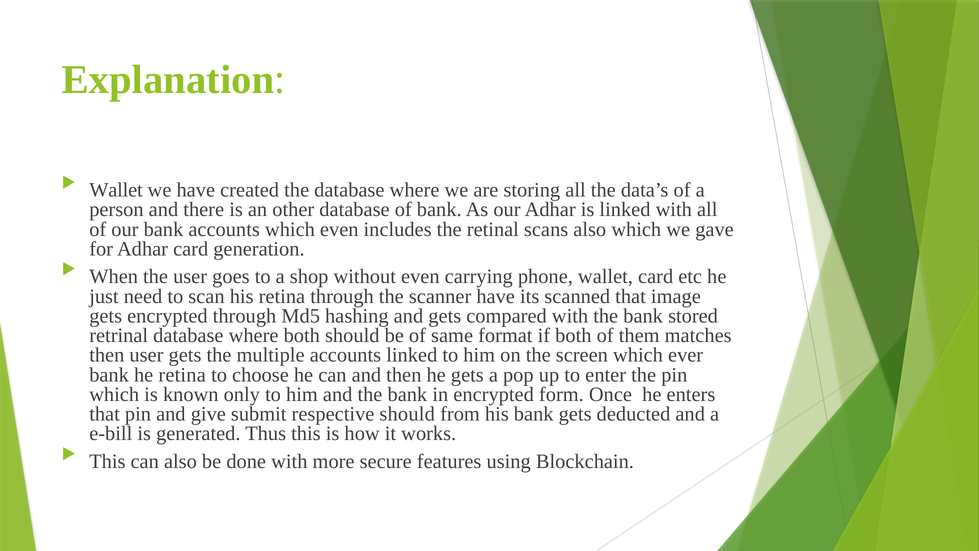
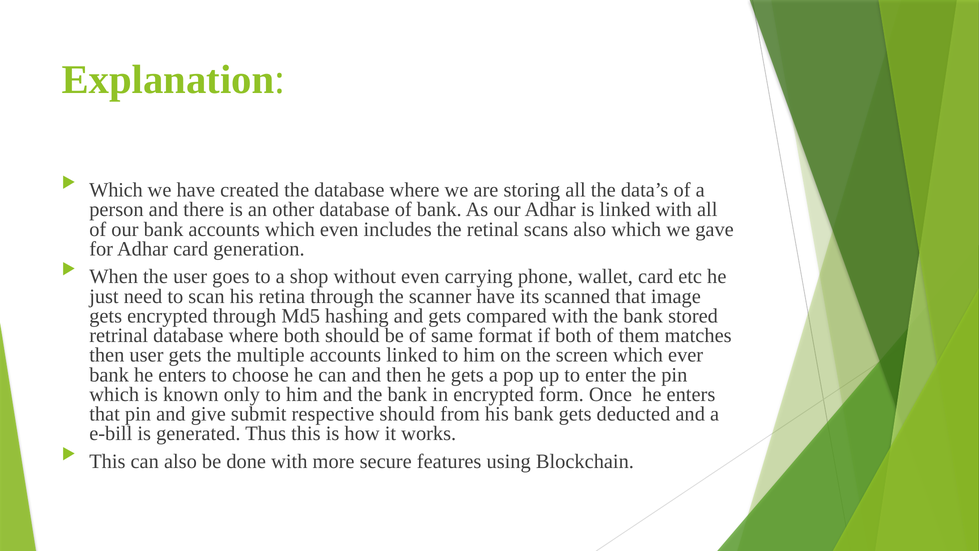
Wallet: Wallet -> Which (116, 190)
bank he retina: retina -> enters (182, 375)
